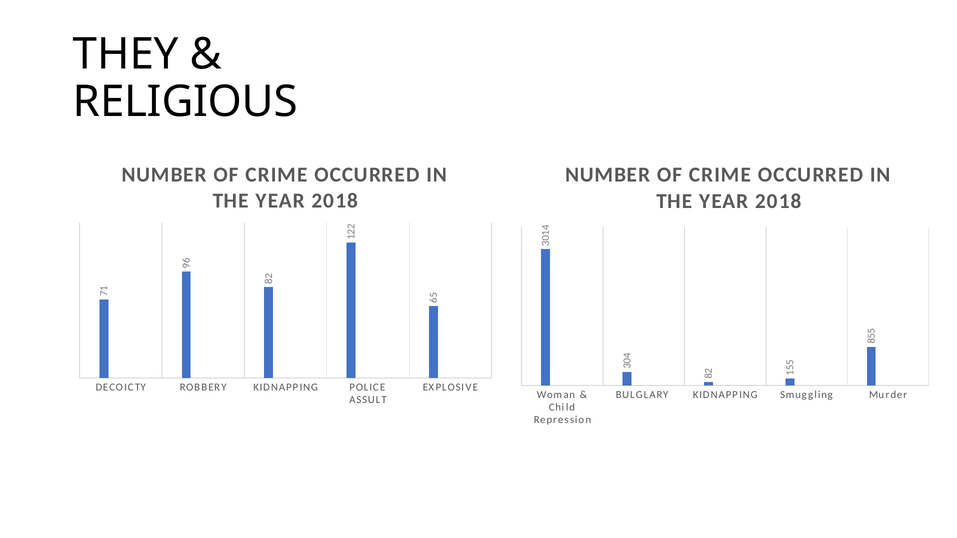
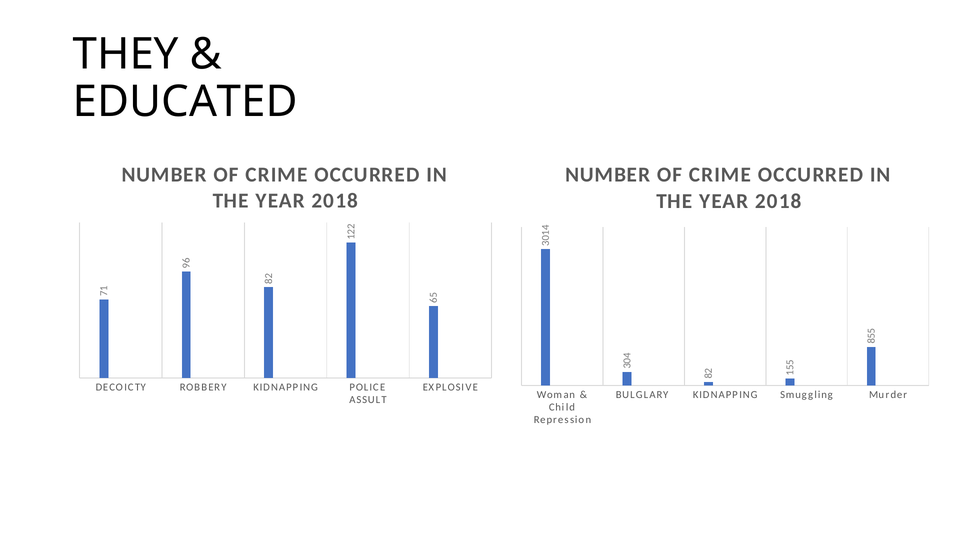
RELIGIOUS: RELIGIOUS -> EDUCATED (185, 102)
